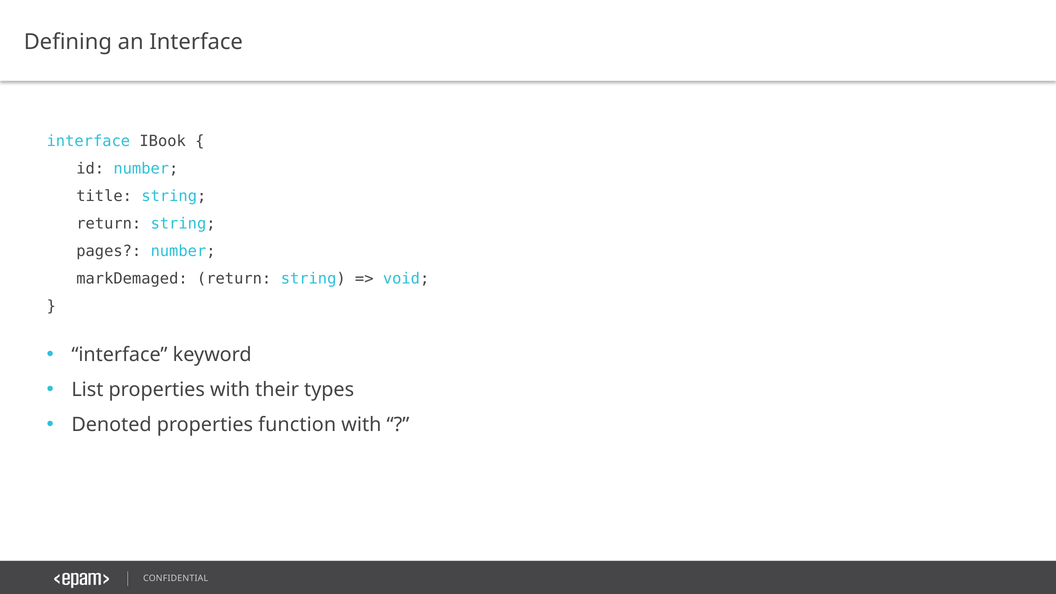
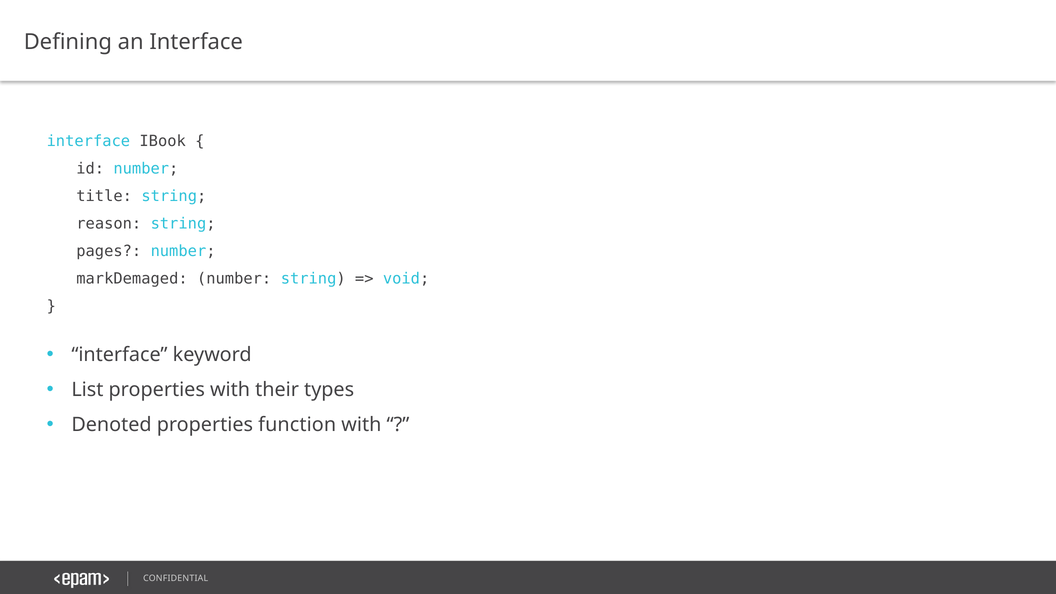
return: return -> reason (109, 224)
markDemaged return: return -> number (234, 279)
